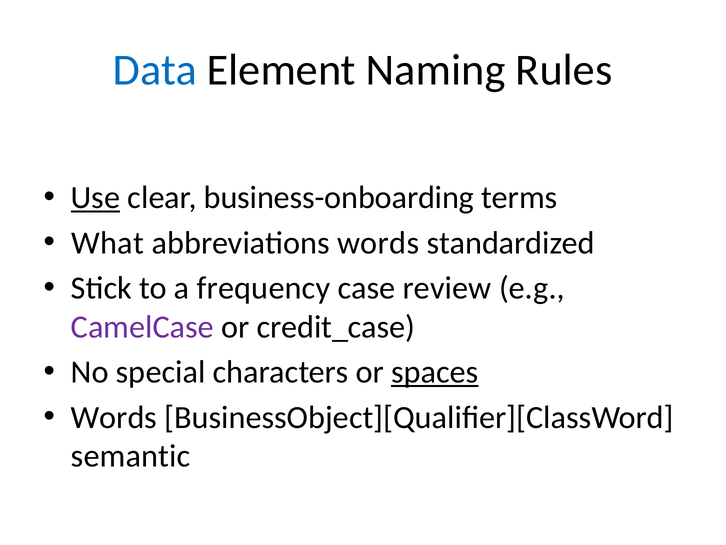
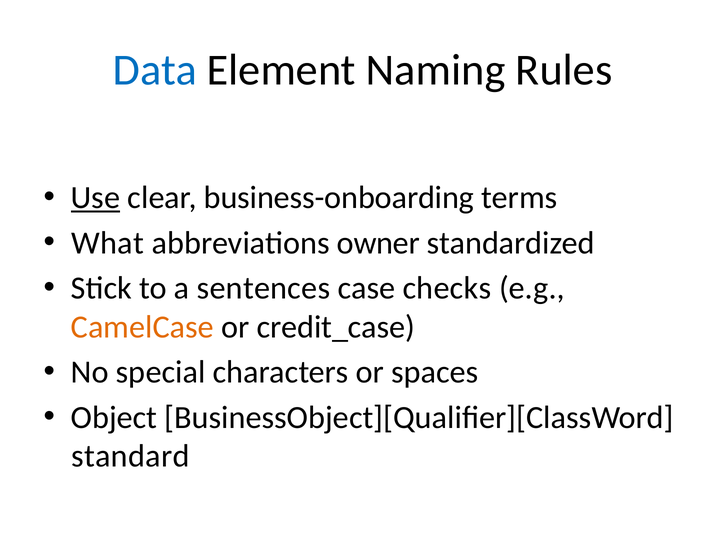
abbreviations words: words -> owner (378, 243)
frequency: frequency -> sentences (263, 288)
review: review -> checks (447, 288)
CamelCase colour: purple -> orange (142, 327)
spaces underline: present -> none (435, 372)
Words: Words -> Object (114, 417)
semantic: semantic -> standard (130, 456)
